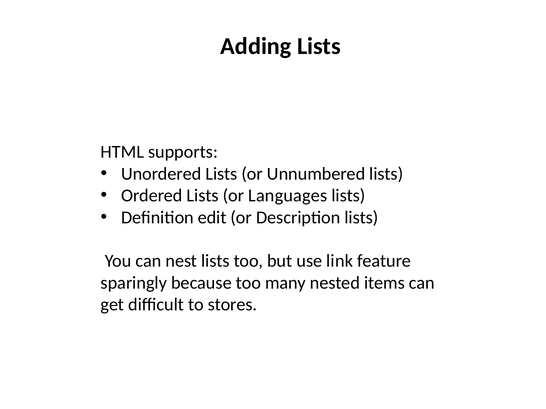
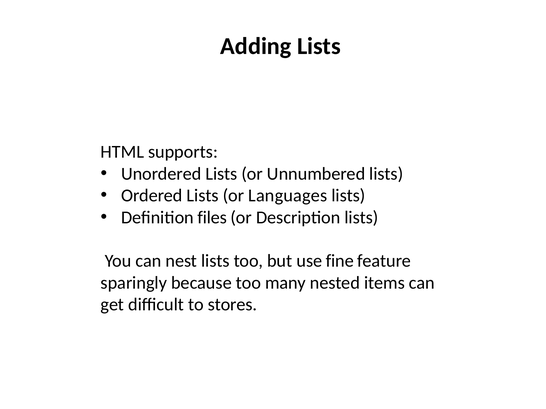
edit: edit -> files (212, 218)
link: link -> fine (340, 261)
